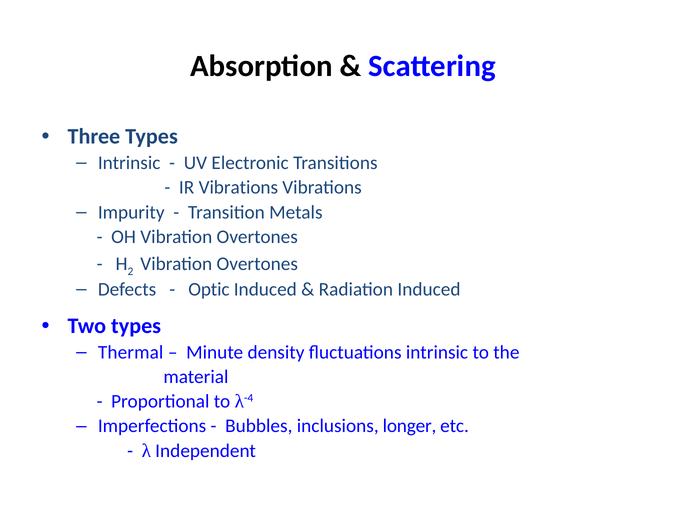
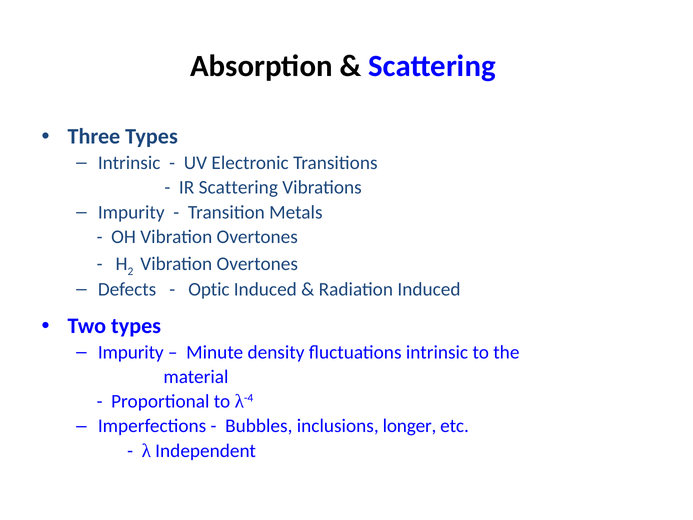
IR Vibrations: Vibrations -> Scattering (238, 187)
Thermal: Thermal -> Impurity (131, 352)
